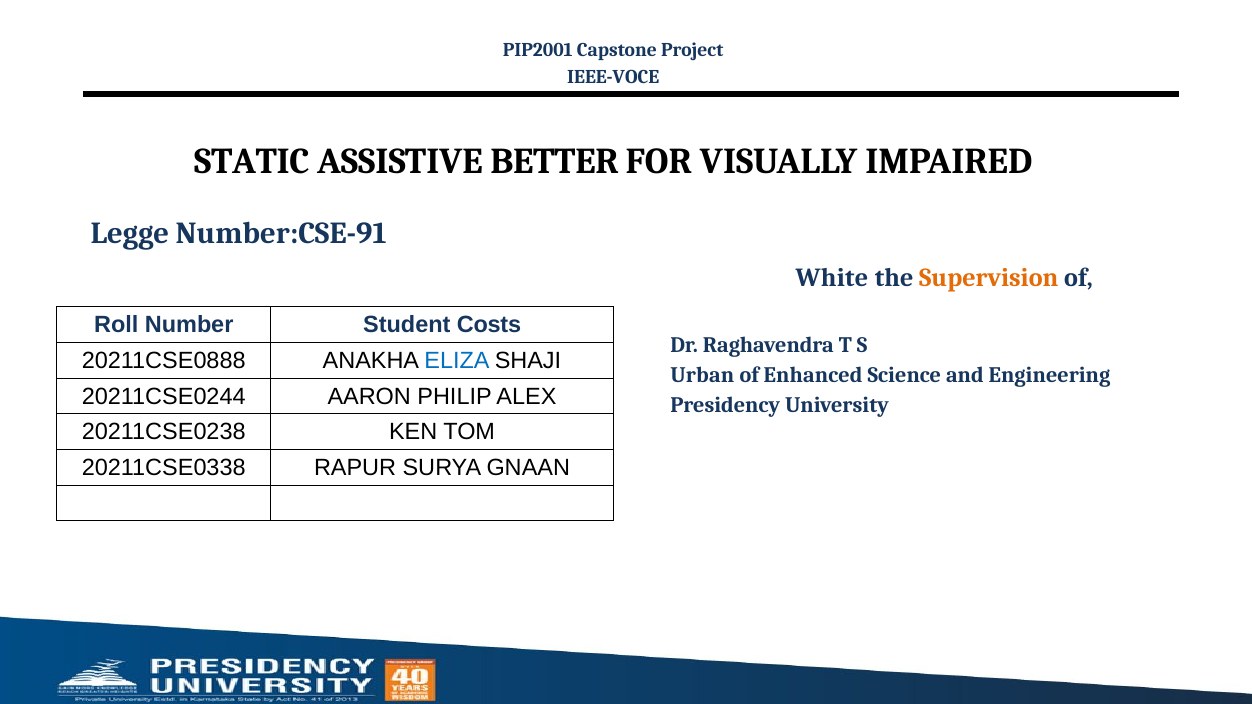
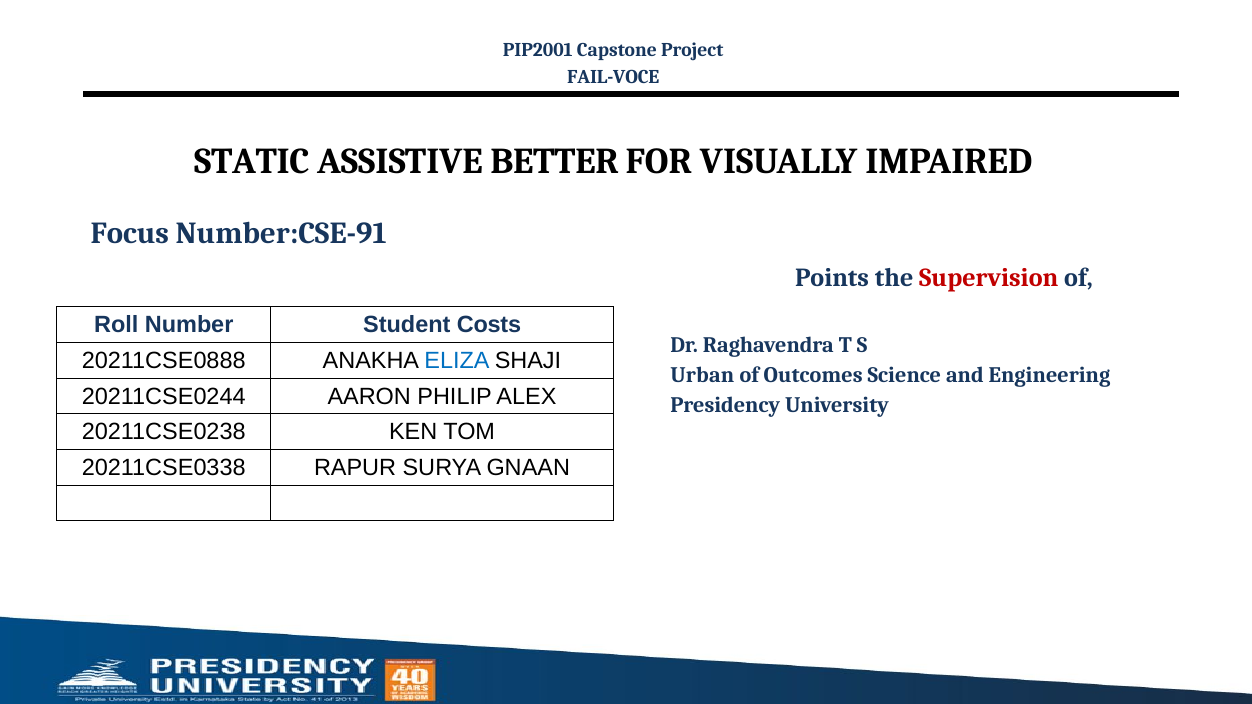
IEEE-VOCE: IEEE-VOCE -> FAIL-VOCE (613, 77)
Legge: Legge -> Focus (130, 234)
White: White -> Points (832, 278)
Supervision colour: orange -> red (989, 278)
Enhanced: Enhanced -> Outcomes (813, 375)
